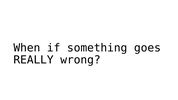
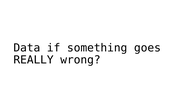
When: When -> Data (27, 48)
